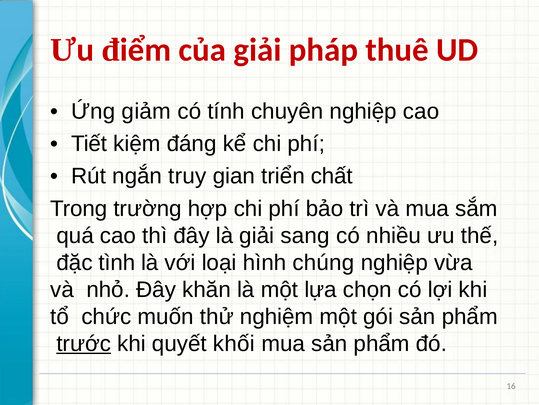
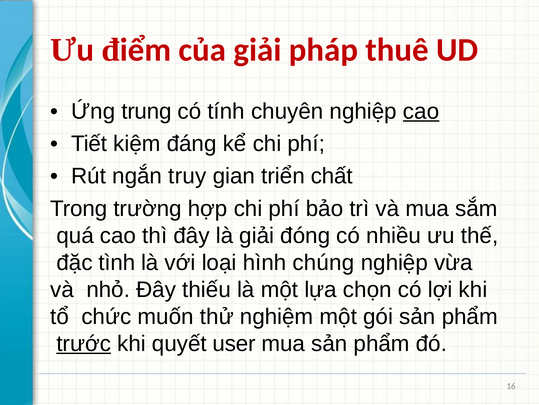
giảm: giảm -> trung (147, 111)
cao underline: none -> present (421, 111)
sang: sang -> đóng (305, 235)
khăn: khăn -> thiếu (207, 289)
khối: khối -> user (234, 343)
